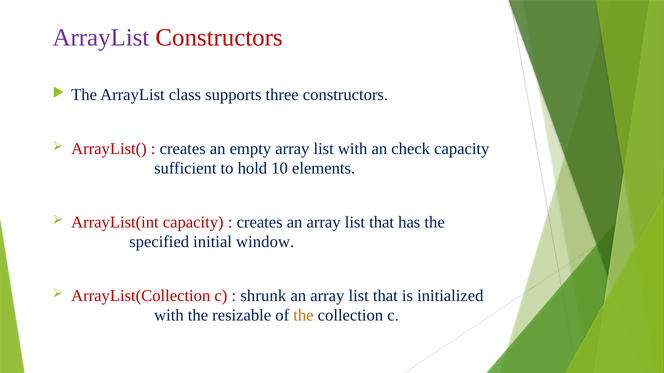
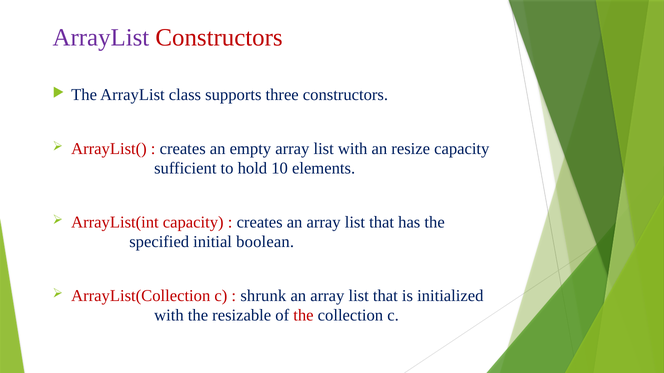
check: check -> resize (411, 149)
window: window -> boolean (265, 242)
the colour: orange -> red (303, 316)
